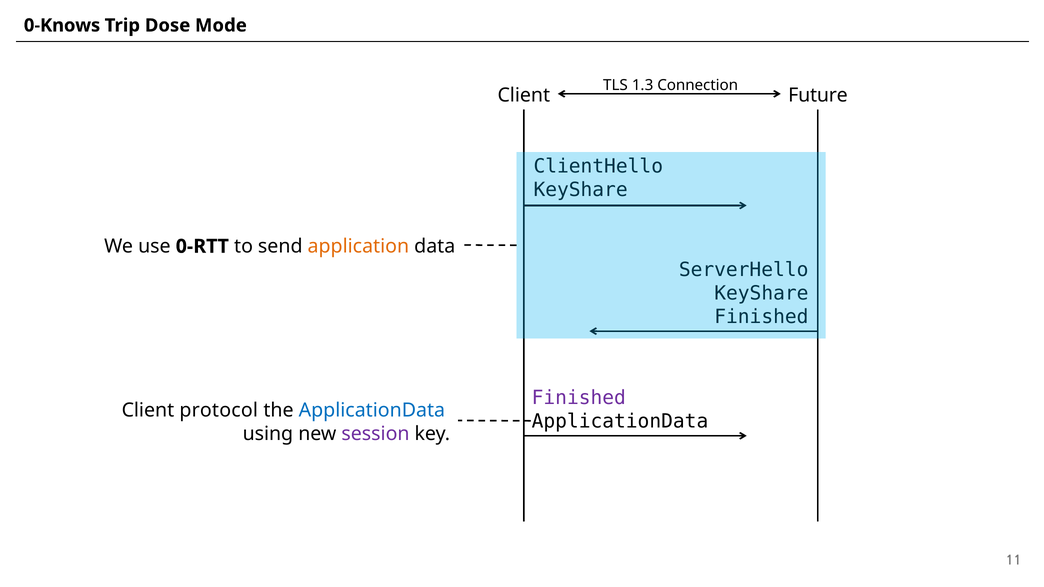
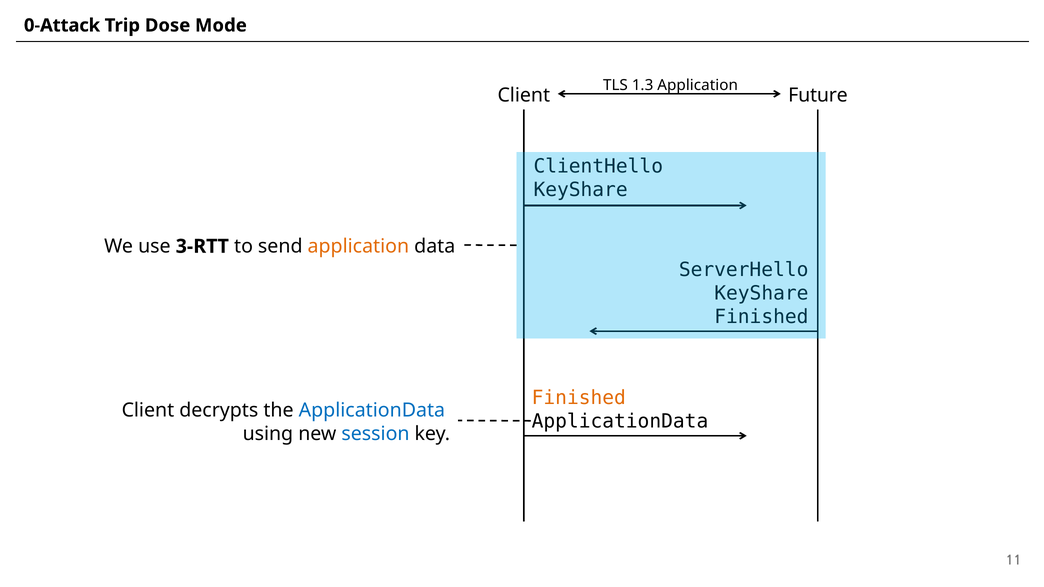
0-Knows: 0-Knows -> 0-Attack (62, 25)
1.3 Connection: Connection -> Application (698, 85)
0-RTT: 0-RTT -> 3-RTT (202, 246)
Finished colour: purple -> orange (579, 398)
protocol: protocol -> decrypts (219, 410)
session colour: purple -> blue (376, 434)
